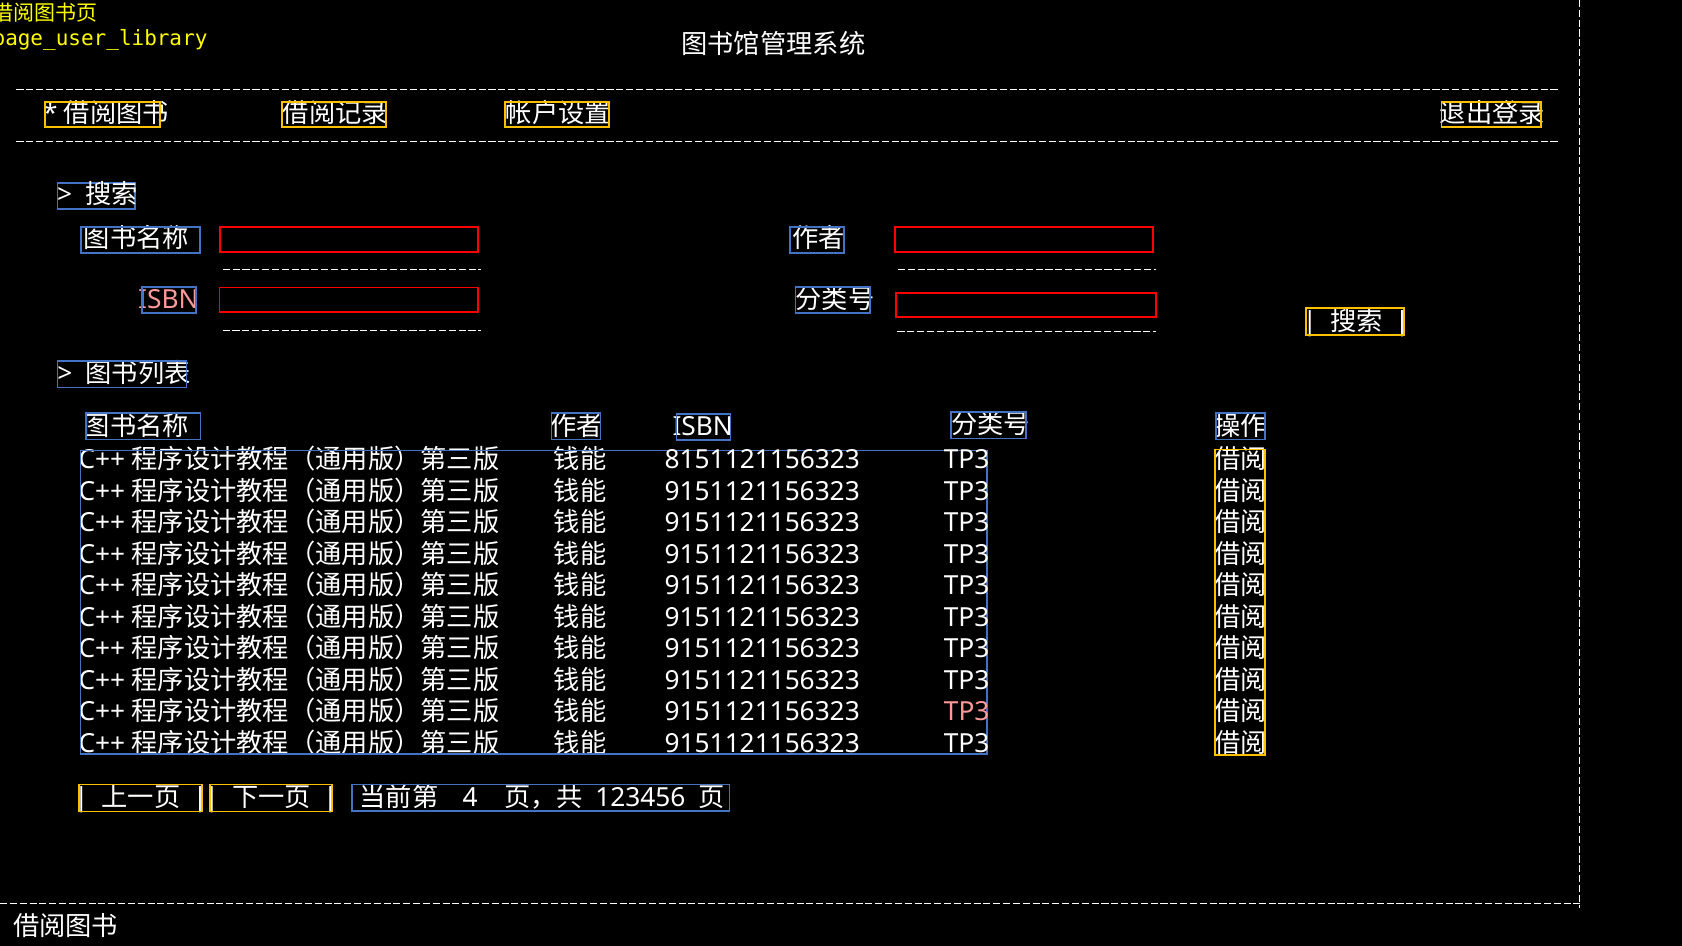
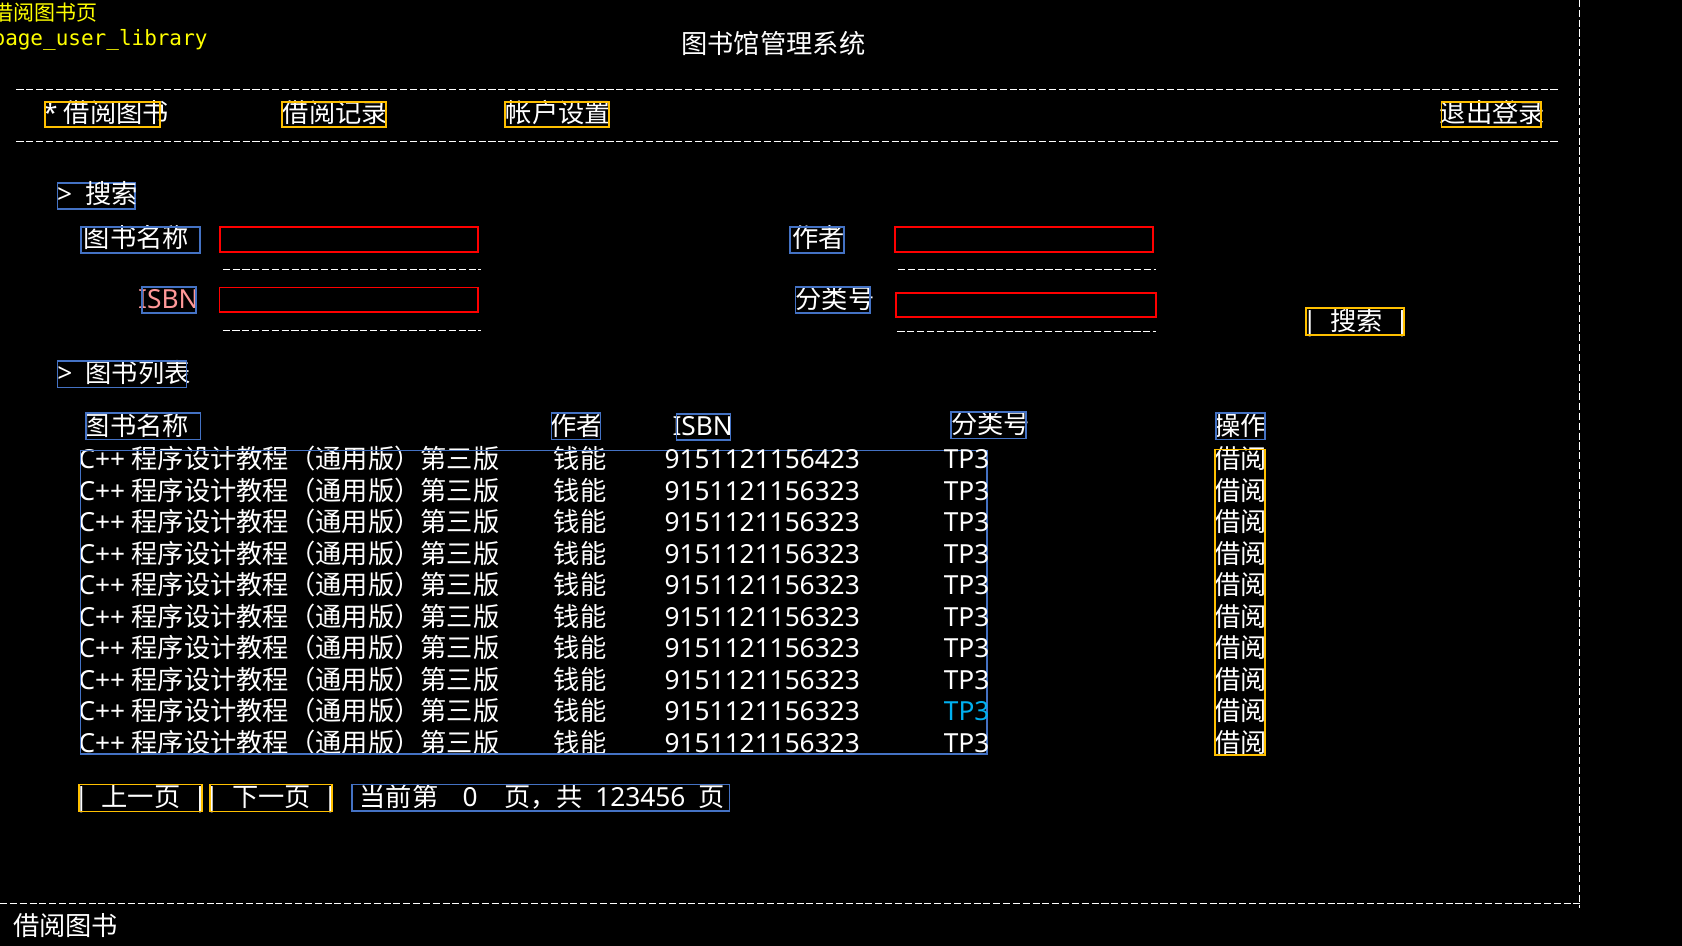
8151121156323: 8151121156323 -> 9151121156423 (762, 460)
TP3 colour: pink -> light blue (967, 712)
4: 4 -> 0 (470, 798)
